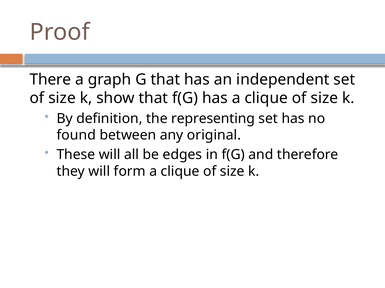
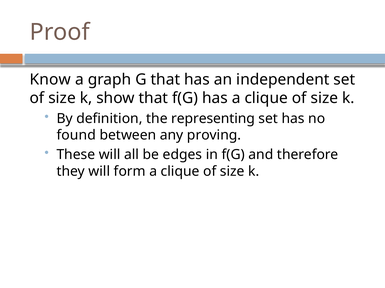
There: There -> Know (50, 80)
original: original -> proving (214, 135)
